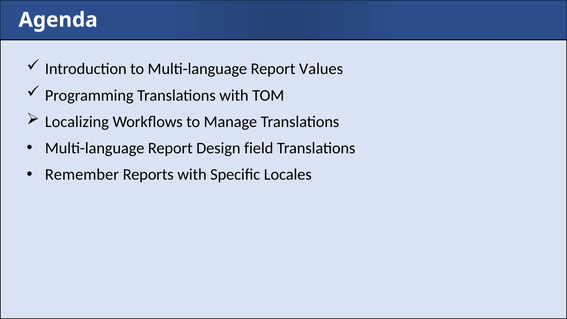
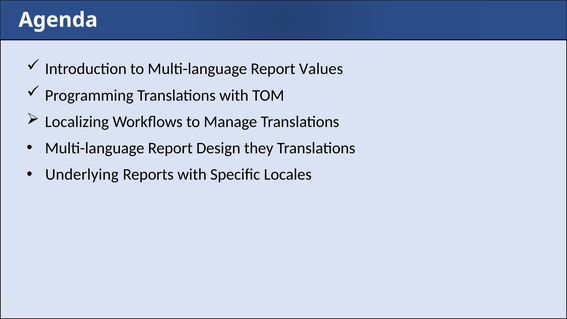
field: field -> they (259, 148)
Remember: Remember -> Underlying (82, 175)
